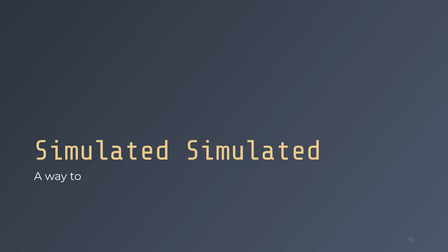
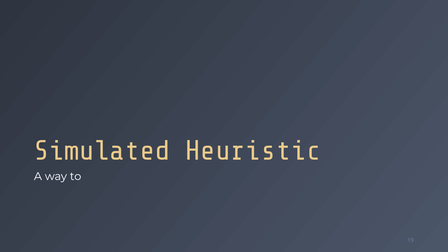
Simulated Simulated: Simulated -> Heuristic (253, 151)
